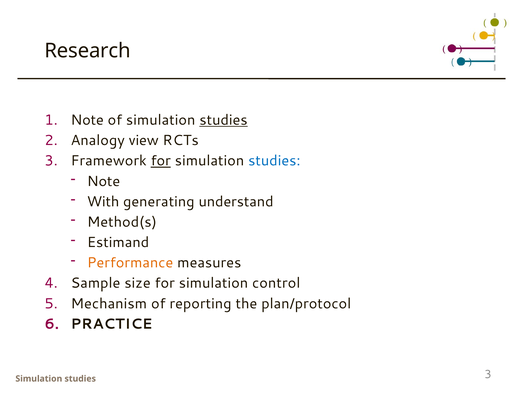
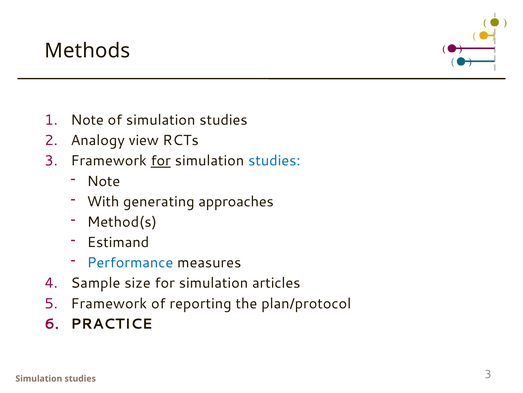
Research: Research -> Methods (87, 51)
studies underline: present -> none (223, 120)
understand: understand -> approaches (236, 201)
Performance colour: orange -> blue (130, 262)
control: control -> articles (276, 283)
Mechanism: Mechanism -> Framework (109, 303)
